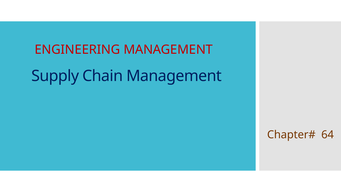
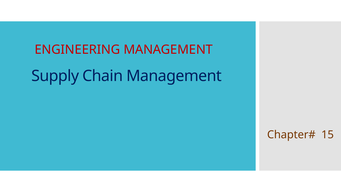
64: 64 -> 15 (328, 135)
